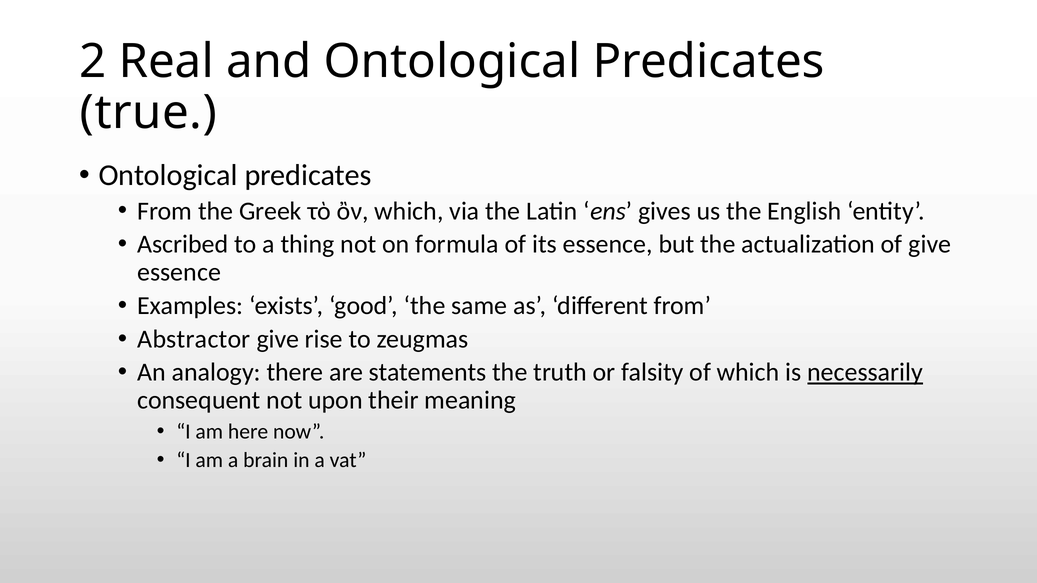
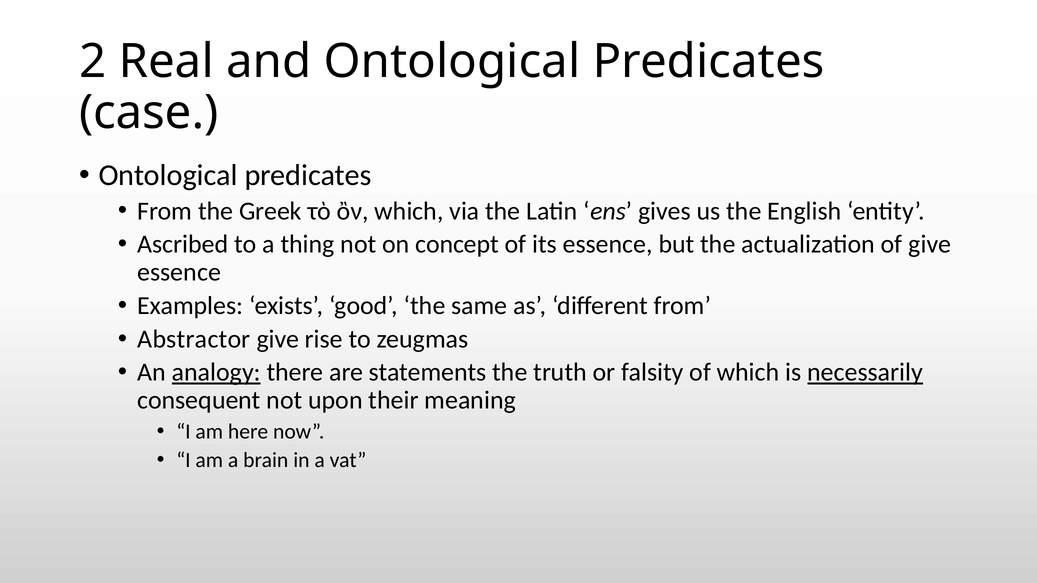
true: true -> case (149, 113)
formula: formula -> concept (457, 244)
analogy underline: none -> present (216, 373)
